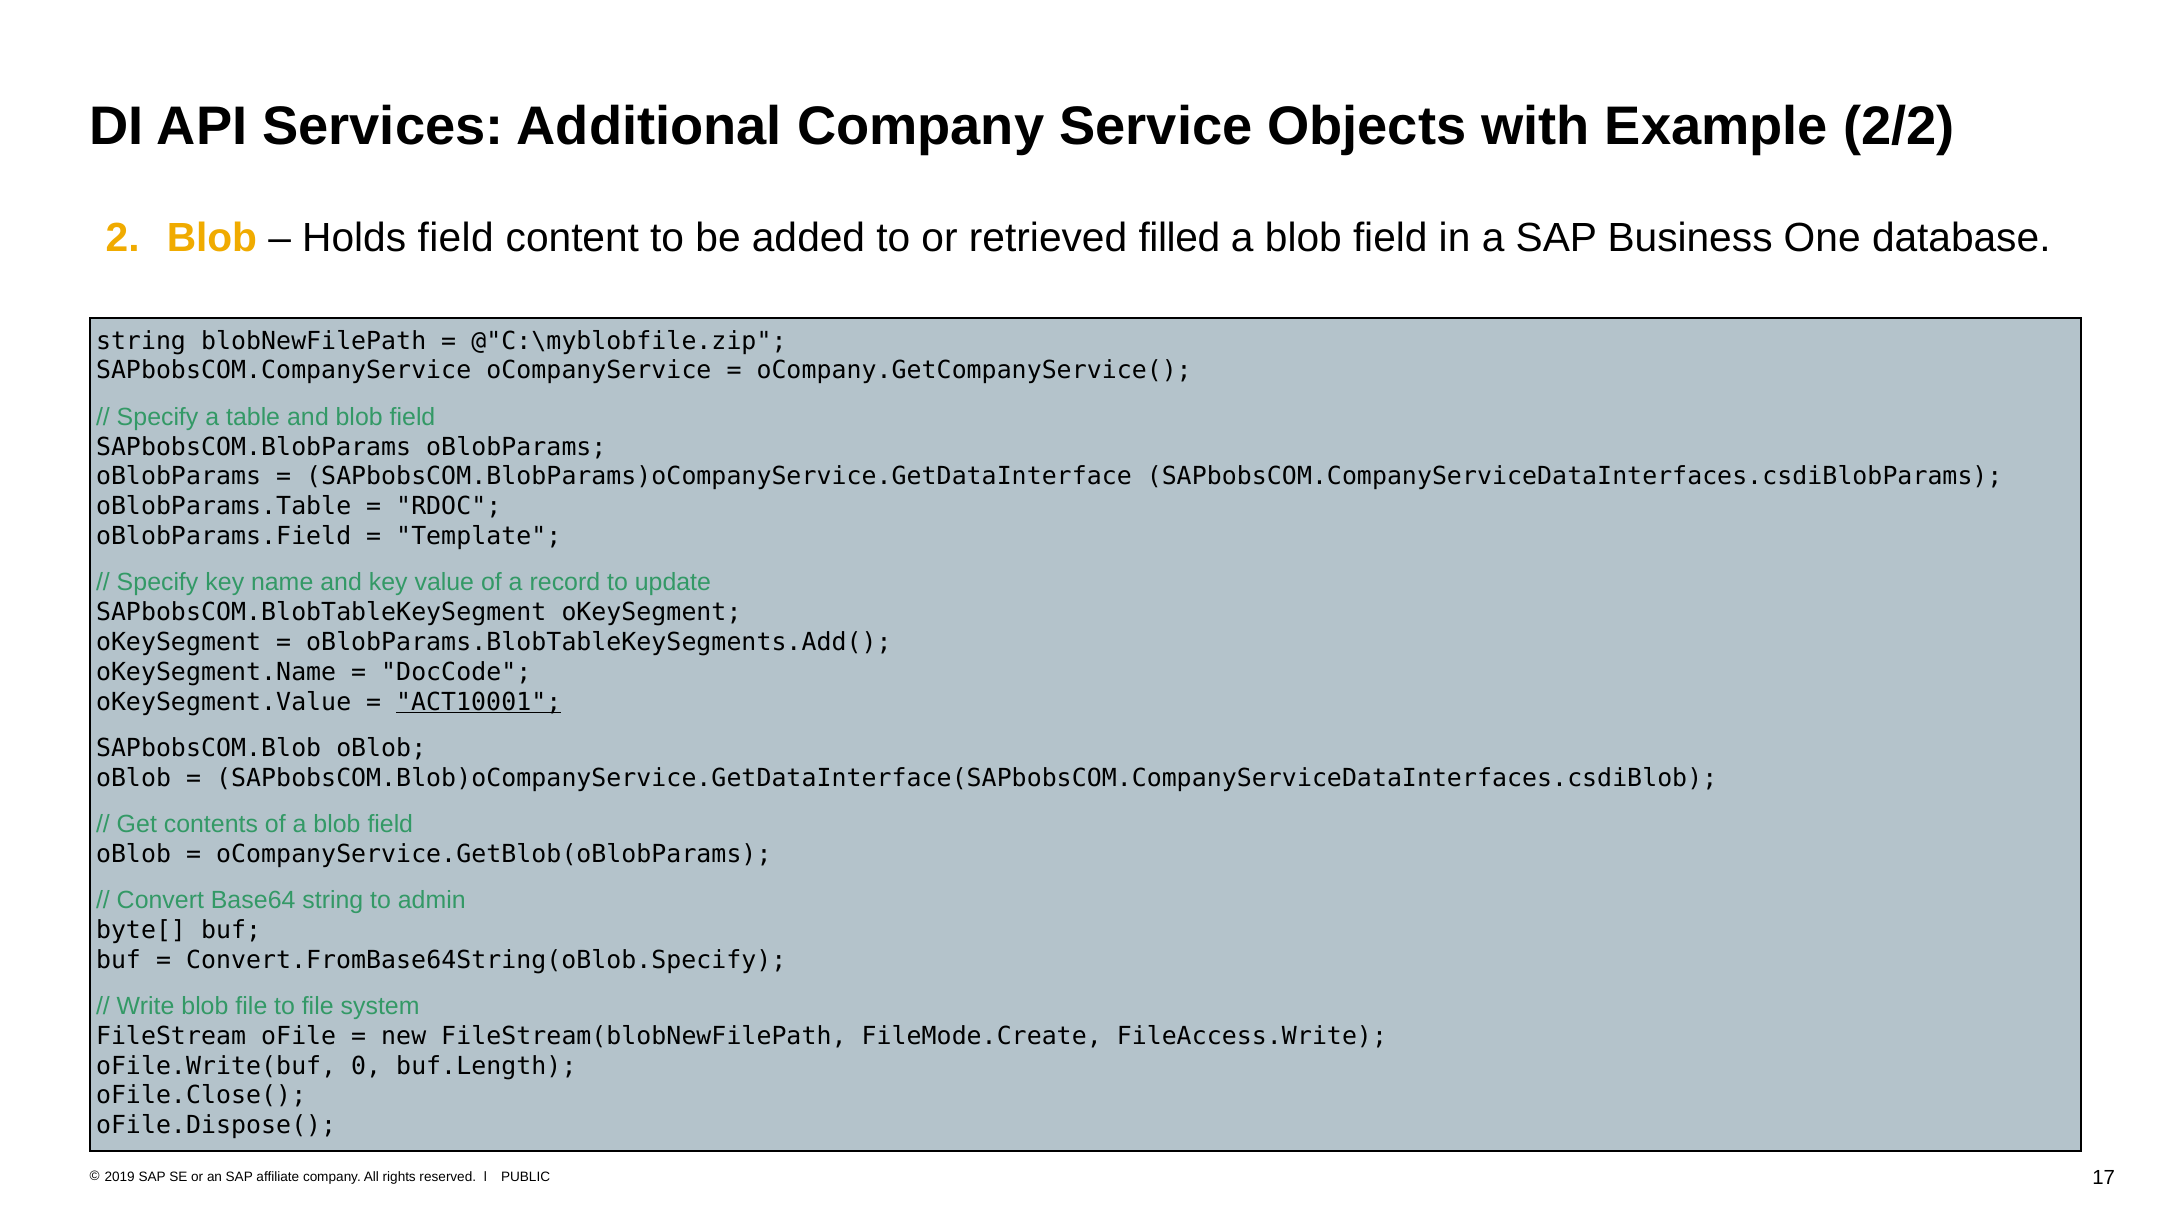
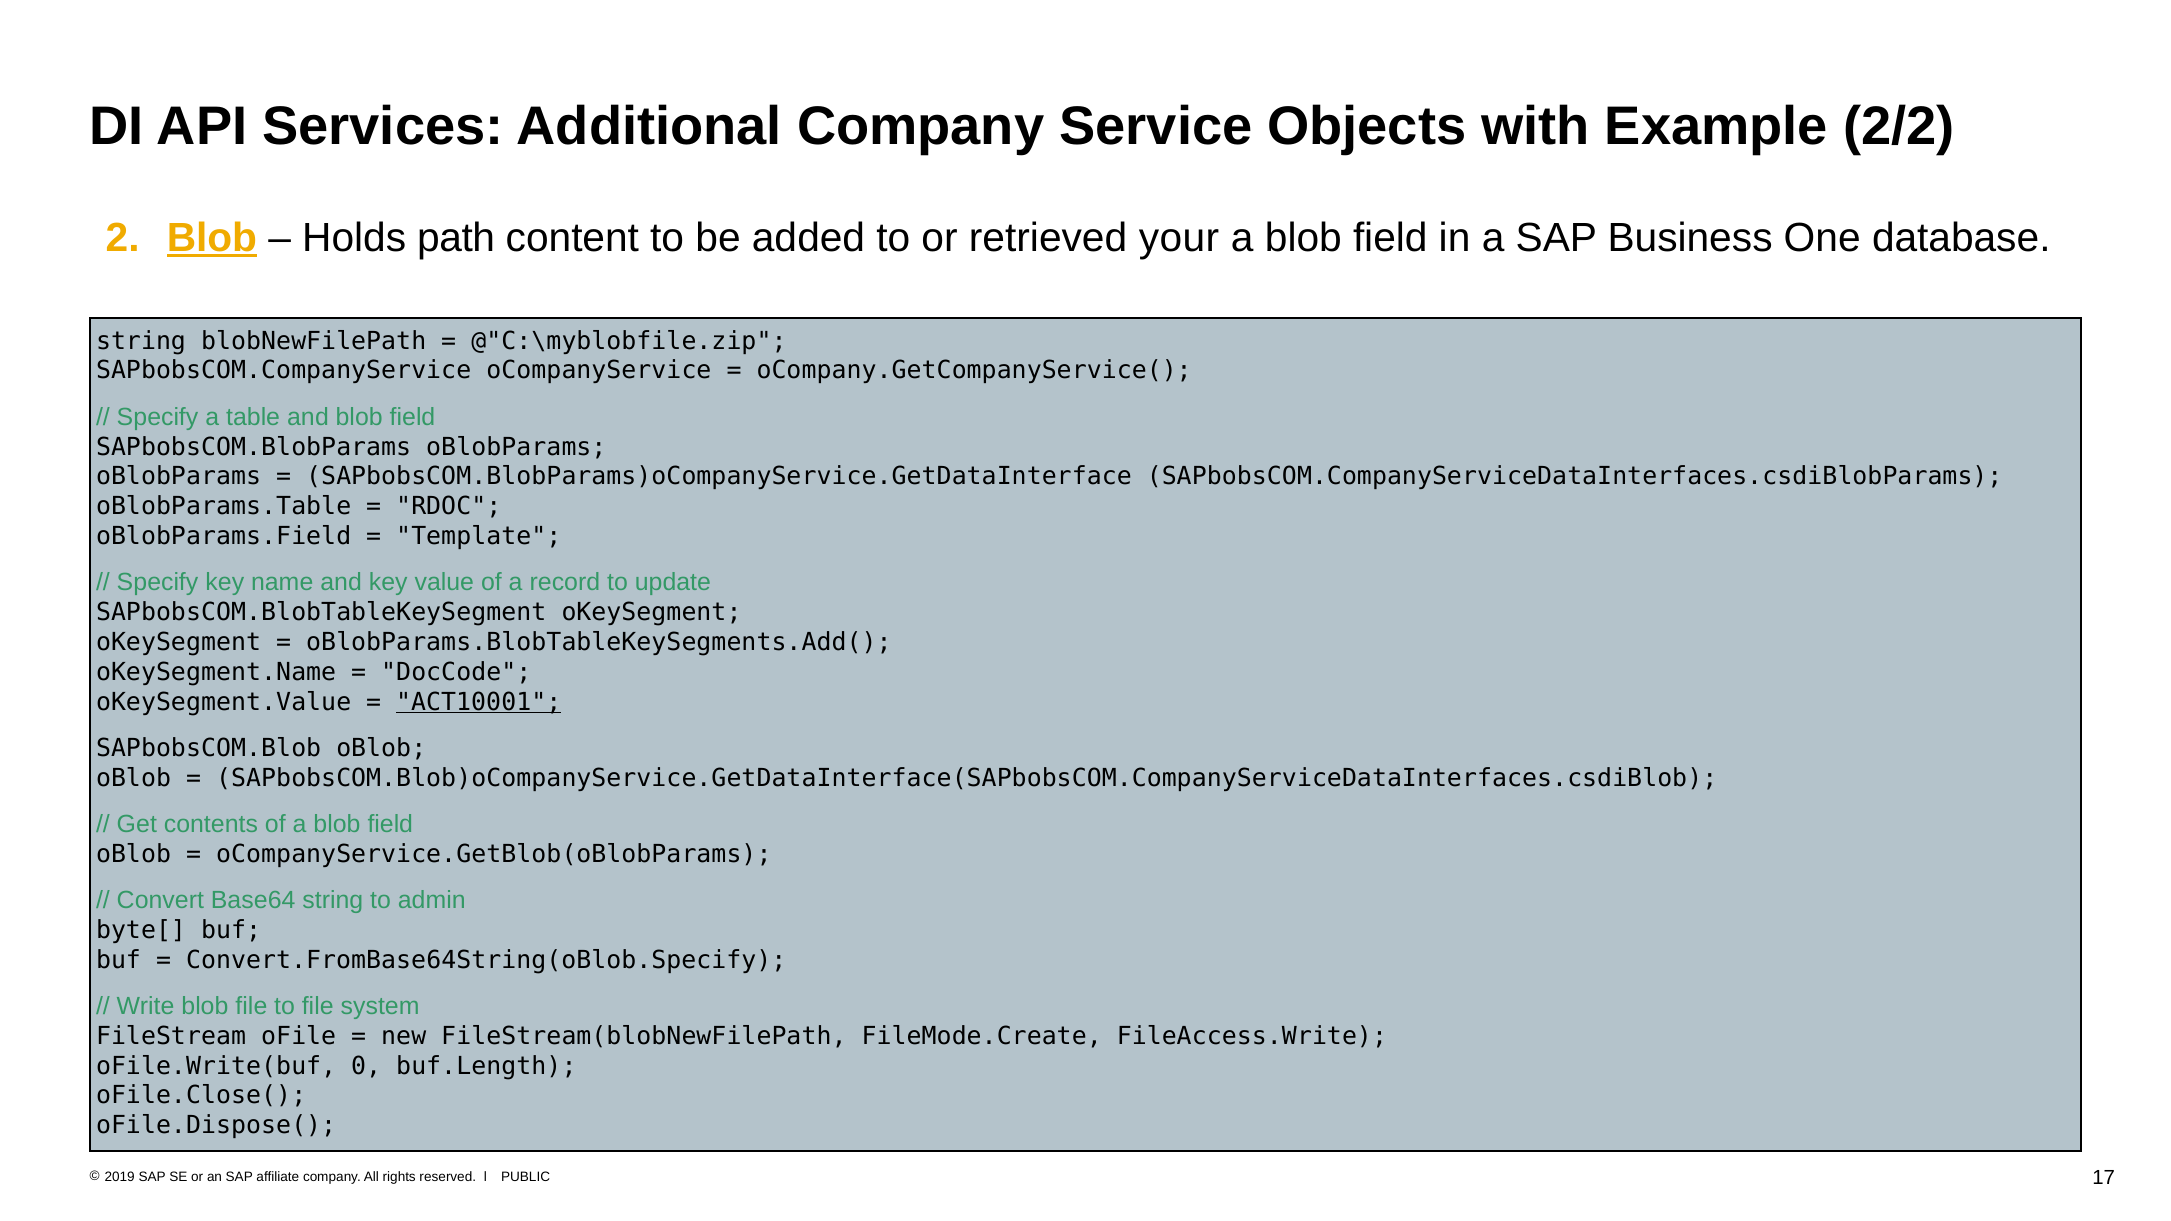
Blob underline: none -> present (212, 238)
Holds field: field -> path (456, 238)
filled: filled -> your (1179, 238)
